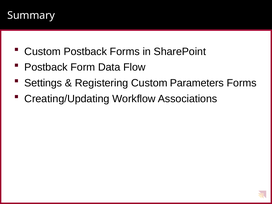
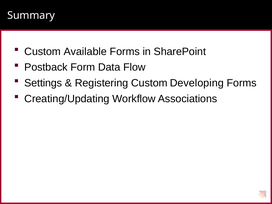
Custom Postback: Postback -> Available (85, 52)
Parameters: Parameters -> Developing (197, 83)
